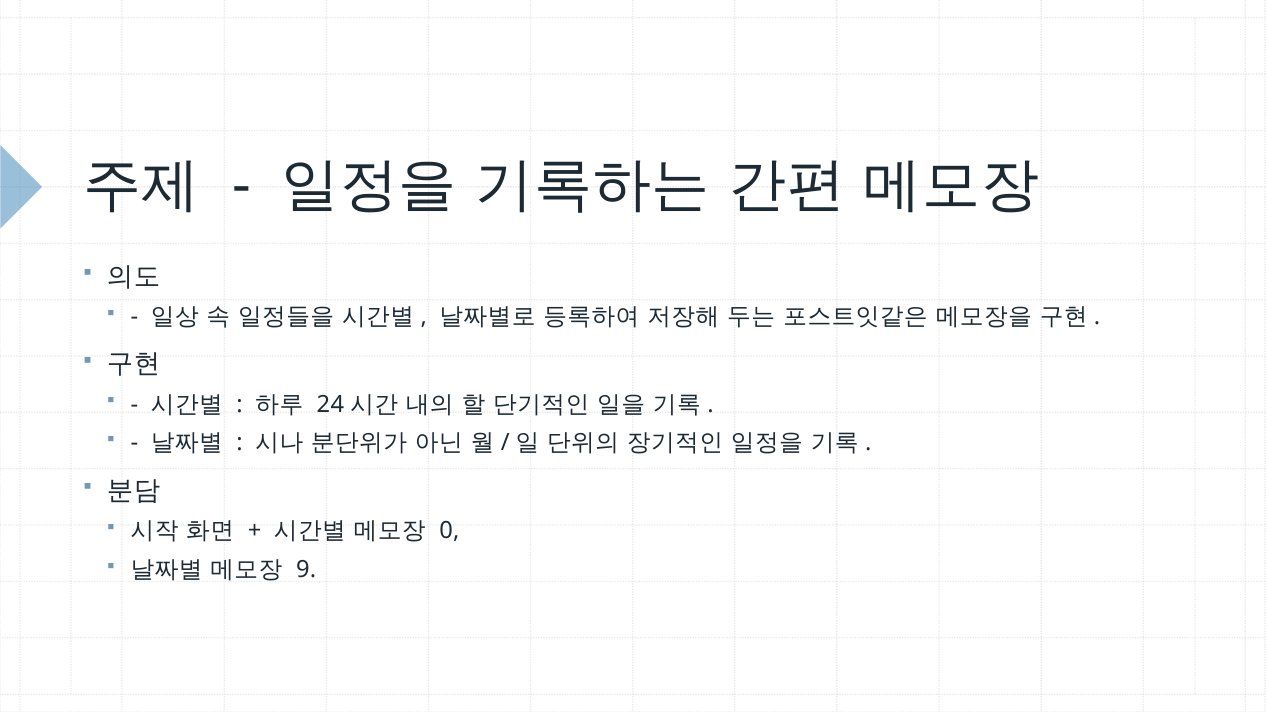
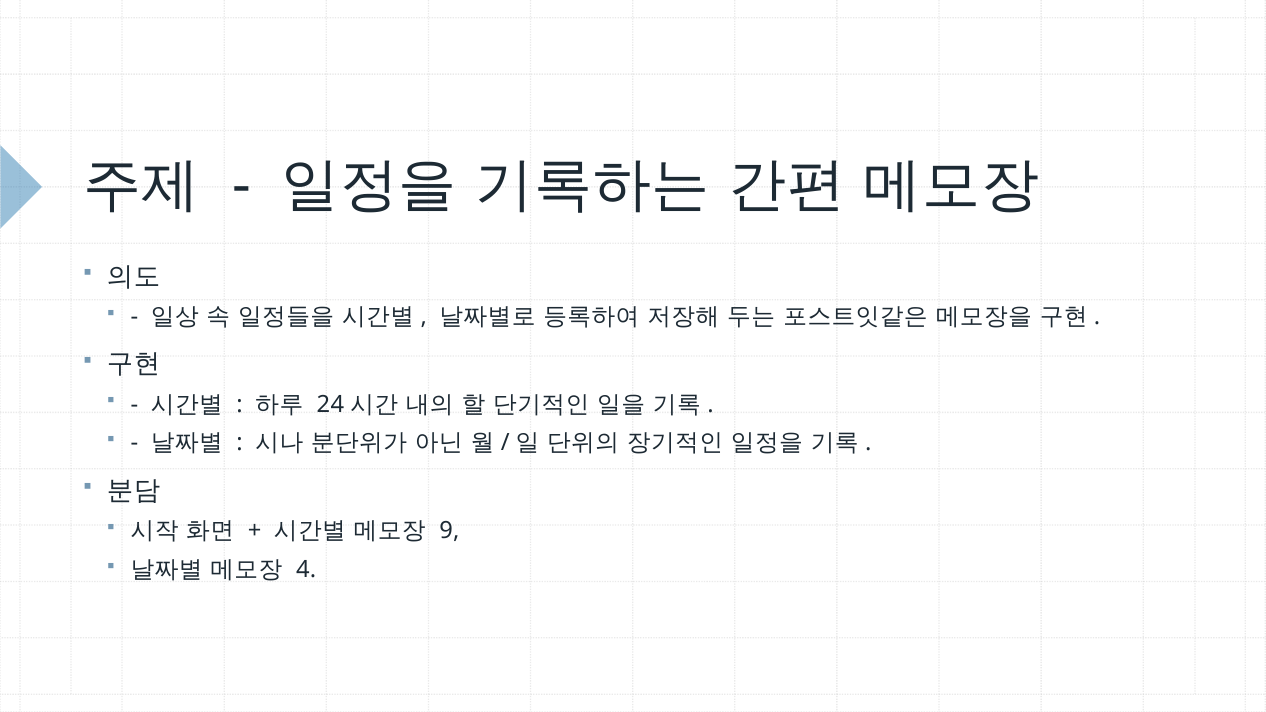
0: 0 -> 9 (449, 531)
9: 9 -> 4 (306, 570)
